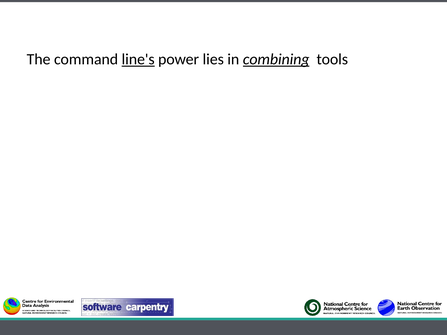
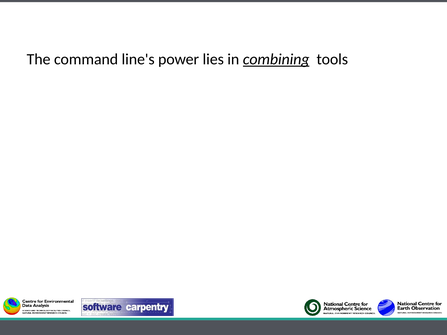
line's underline: present -> none (138, 59)
